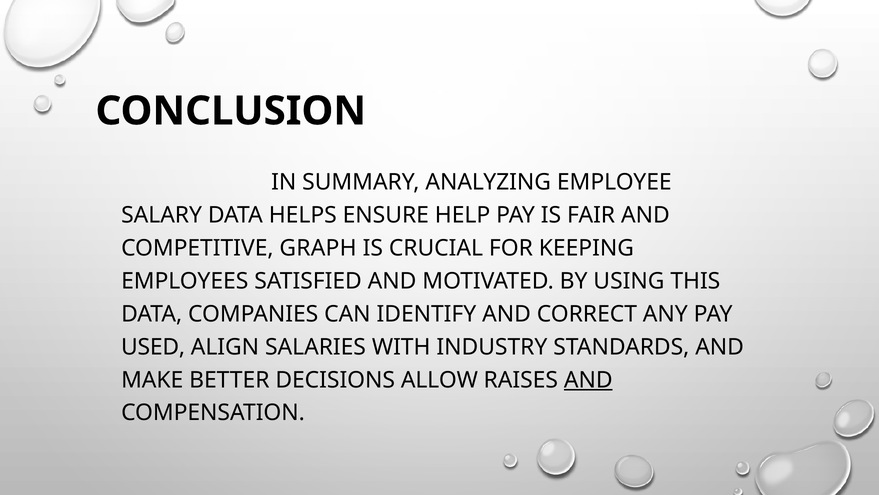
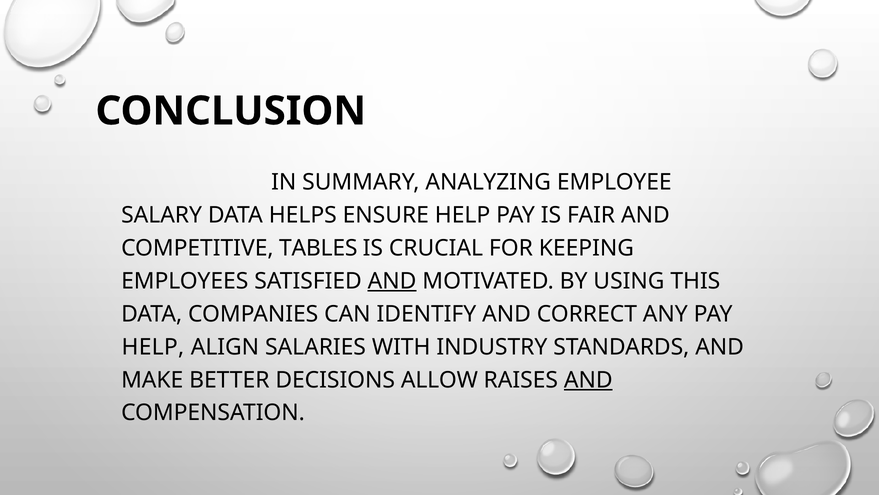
GRAPH: GRAPH -> TABLES (318, 248)
AND underline: none -> present (392, 281)
USED: USED -> HELP (153, 347)
